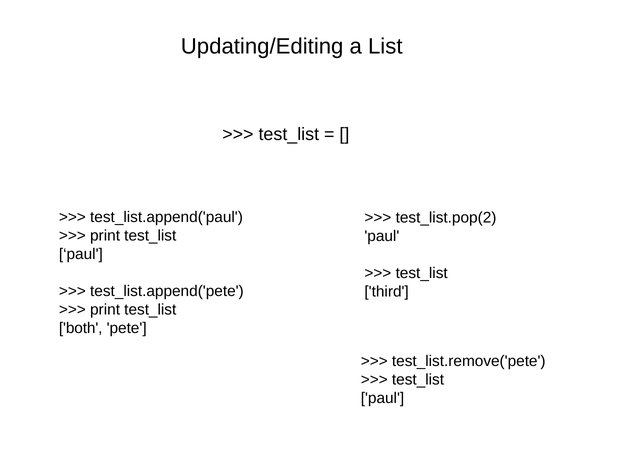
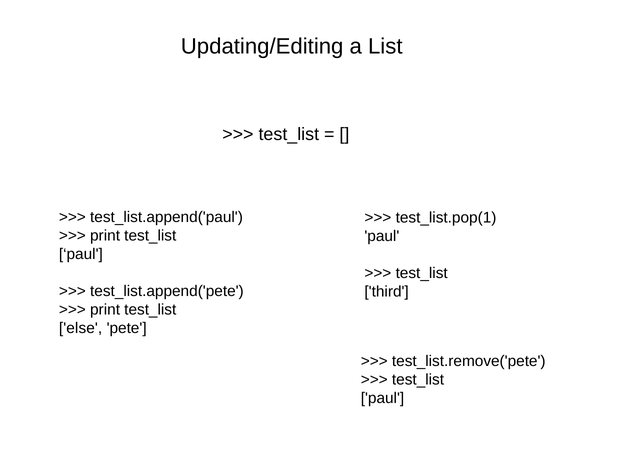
test_list.pop(2: test_list.pop(2 -> test_list.pop(1 (446, 218)
both: both -> else (81, 328)
